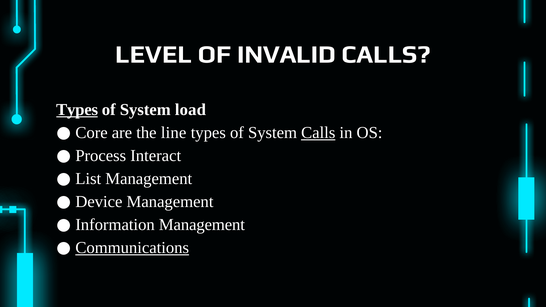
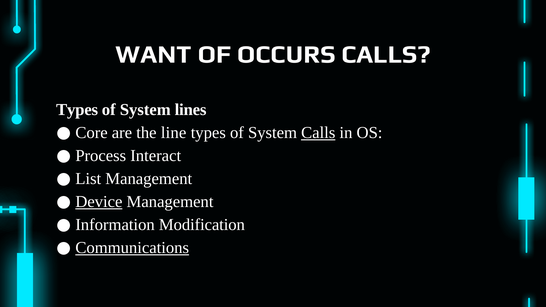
LEVEL: LEVEL -> WANT (153, 54)
INVALID: INVALID -> OCCURS (286, 54)
Types underline: present -> none (77, 110)
load: load -> lines (191, 110)
Device underline: none -> present (99, 202)
Information Management: Management -> Modification (202, 225)
